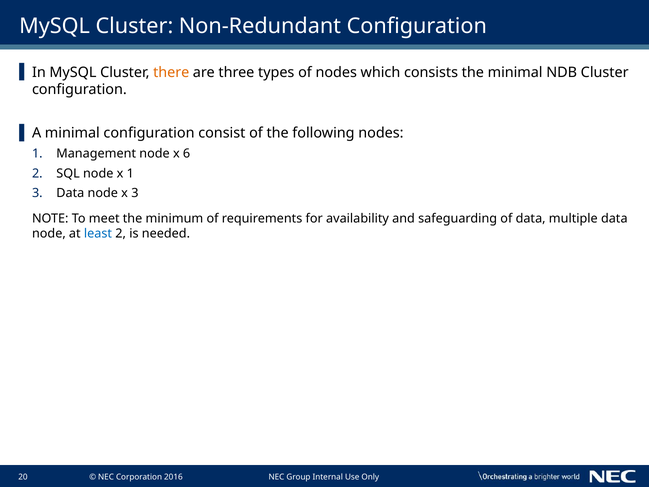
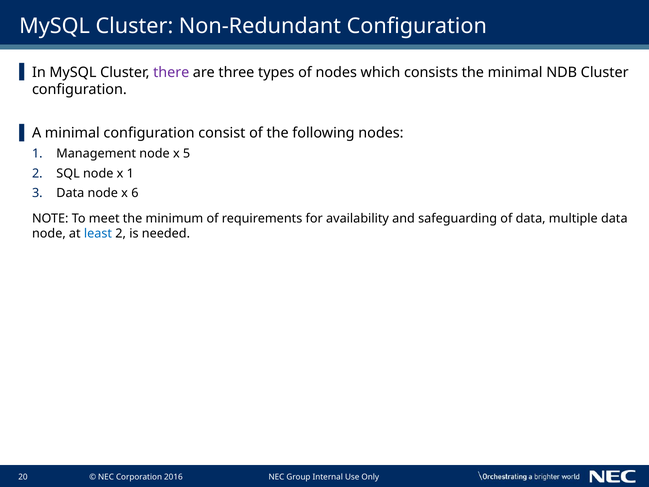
there colour: orange -> purple (171, 72)
6: 6 -> 5 (187, 154)
x 3: 3 -> 6 (135, 193)
